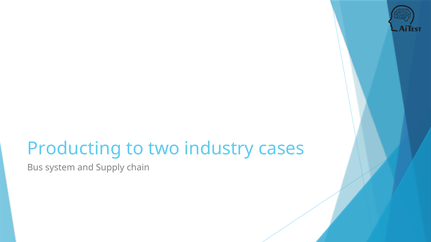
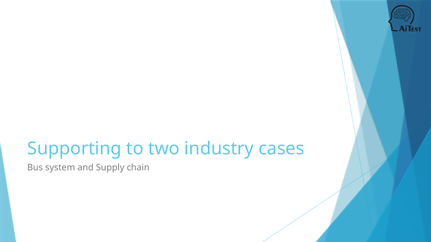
Producting: Producting -> Supporting (74, 149)
